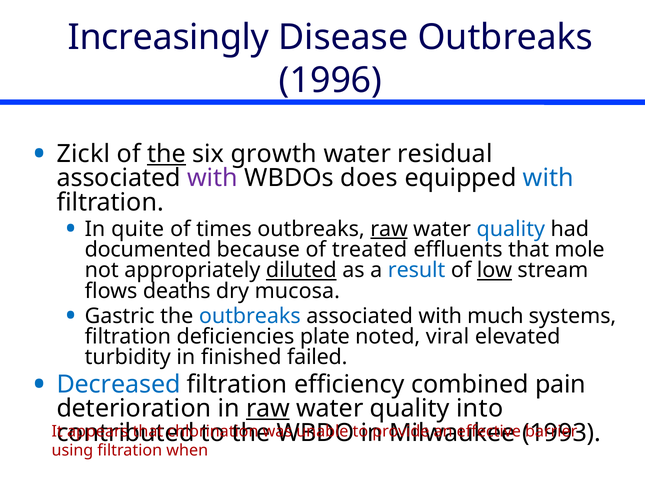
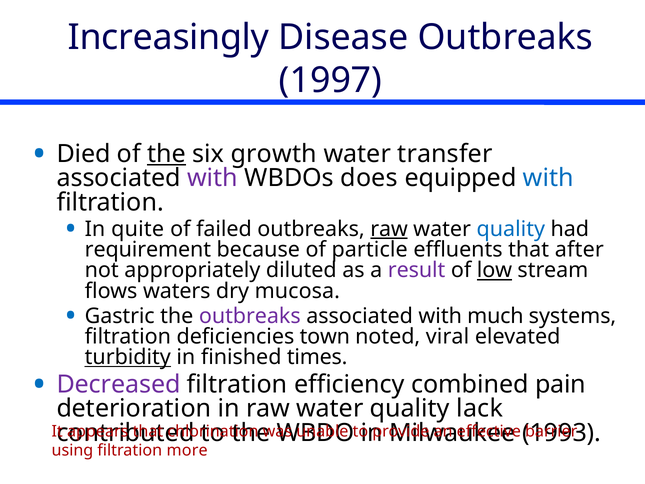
1996: 1996 -> 1997 (331, 80)
Zickl: Zickl -> Died (84, 154)
residual: residual -> transfer (445, 154)
times: times -> failed (224, 229)
documented: documented -> requirement (148, 250)
treated: treated -> particle (370, 250)
mole: mole -> after (579, 250)
diluted underline: present -> none (301, 270)
result colour: blue -> purple (417, 270)
deaths: deaths -> waters (177, 291)
outbreaks colour: blue -> purple (250, 316)
plate: plate -> town (325, 336)
turbidity underline: none -> present (128, 357)
failed: failed -> times (317, 357)
Decreased colour: blue -> purple (119, 384)
raw underline: present -> none (268, 408)
into: into -> lack (480, 408)
when: when -> more (187, 450)
